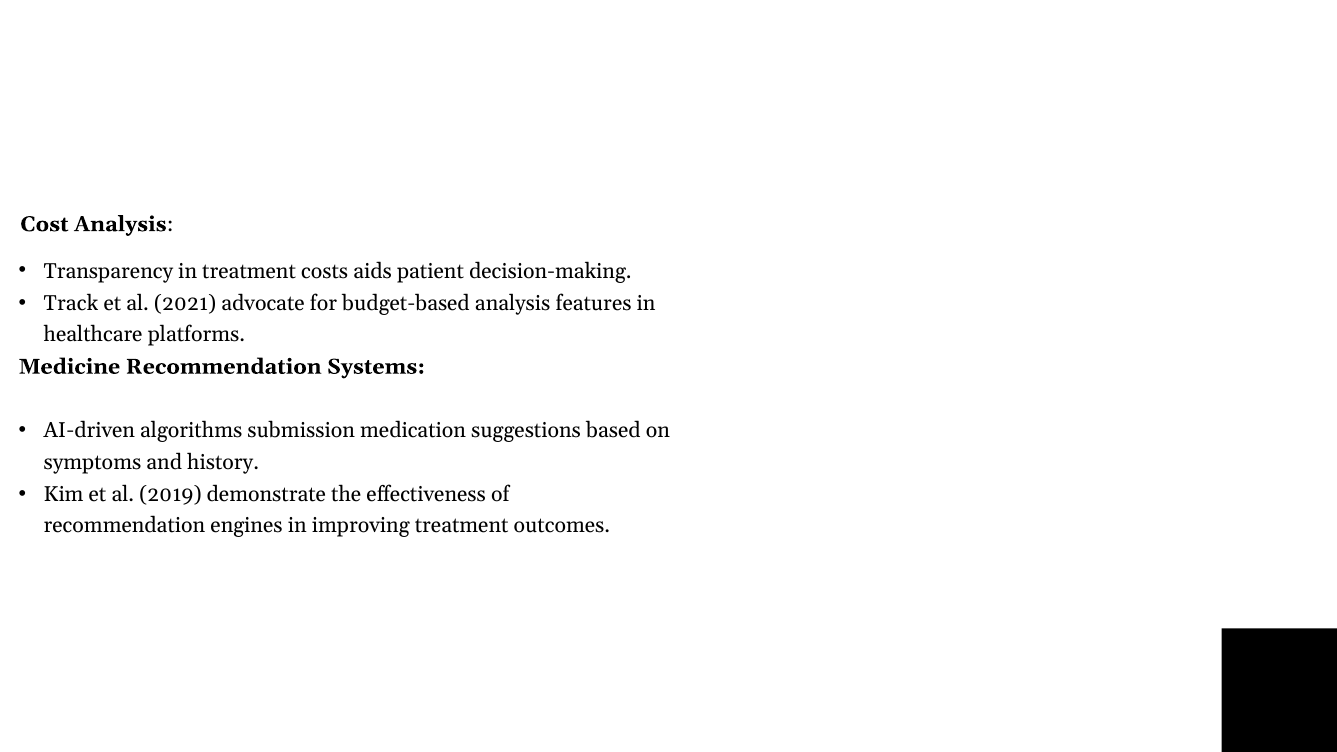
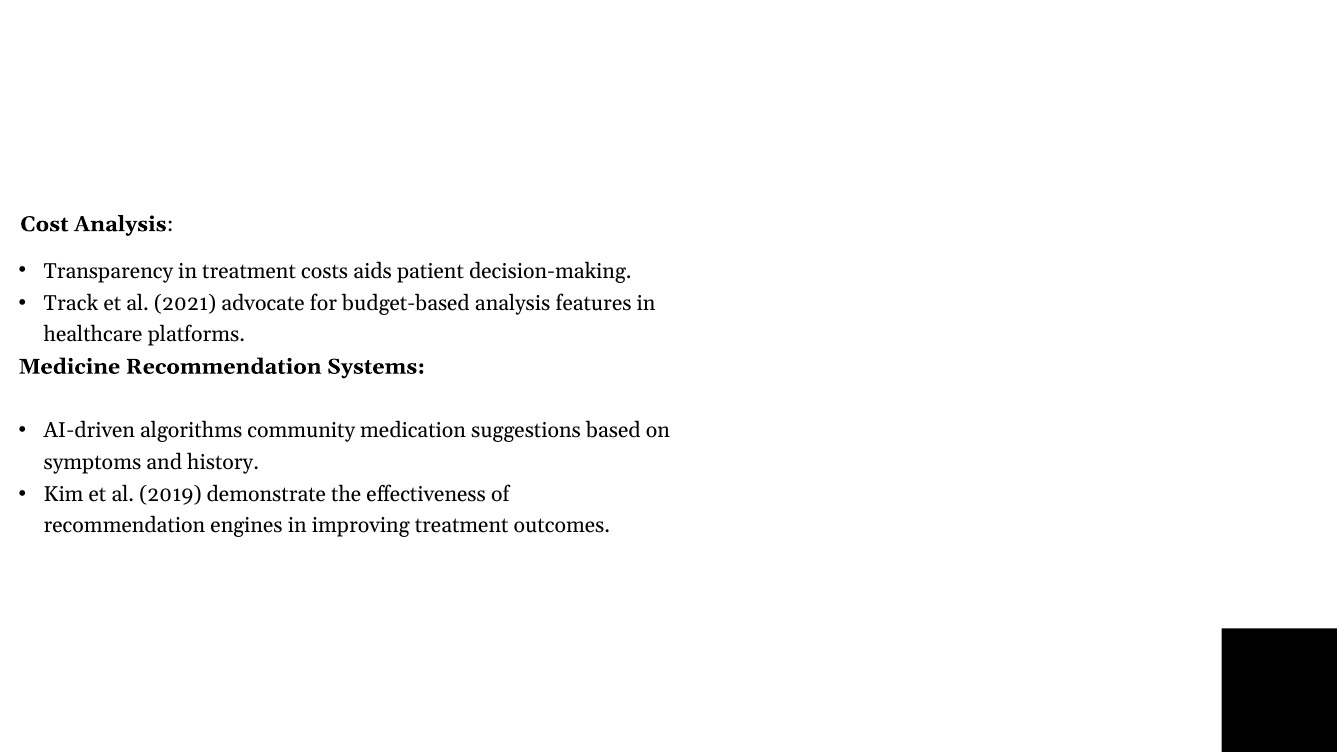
submission: submission -> community (301, 431)
